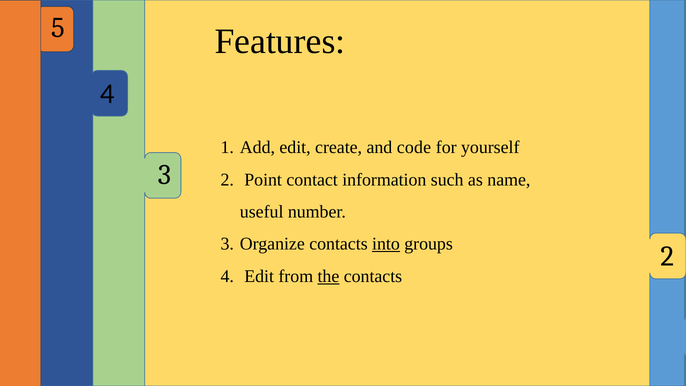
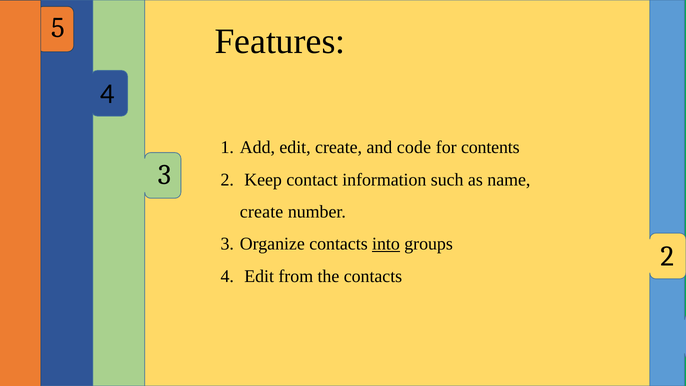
yourself: yourself -> contents (490, 148)
Point: Point -> Keep (263, 180)
useful: useful -> create (262, 212)
the underline: present -> none (328, 276)
